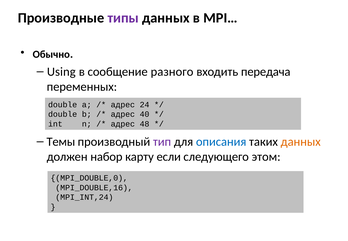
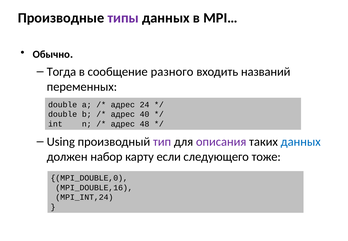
Using: Using -> Тогда (61, 72)
передача: передача -> названий (266, 72)
Темы: Темы -> Using (61, 142)
описания colour: blue -> purple (221, 142)
данных colour: orange -> blue (301, 142)
этом: этом -> тоже (266, 157)
